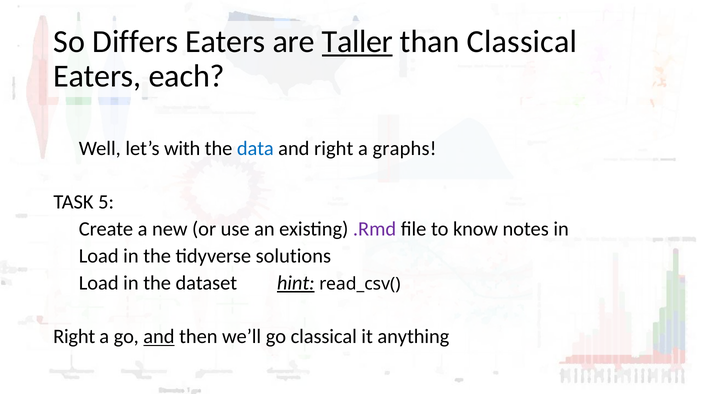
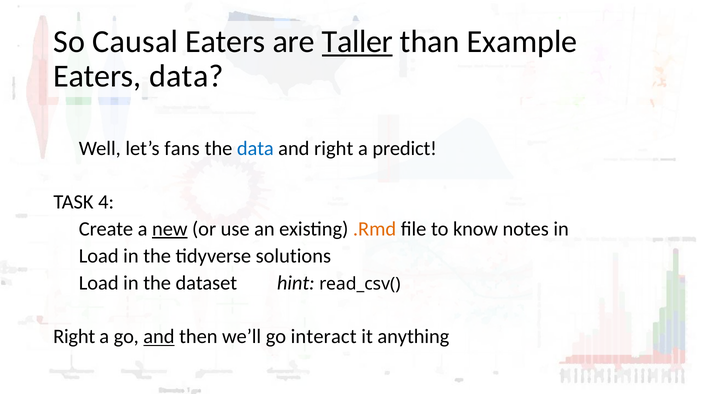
Differs: Differs -> Causal (135, 42)
than Classical: Classical -> Example (522, 42)
Eaters each: each -> data (186, 76)
with: with -> fans (182, 148)
graphs: graphs -> predict (405, 148)
5: 5 -> 4 (106, 202)
new underline: none -> present (170, 229)
.Rmd colour: purple -> orange (375, 229)
hint underline: present -> none (296, 283)
go classical: classical -> interact (324, 337)
